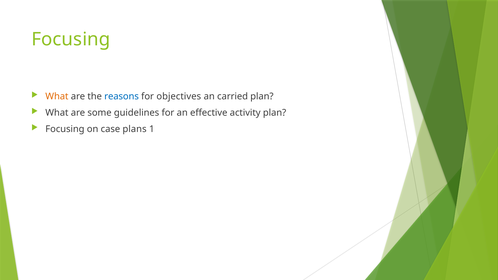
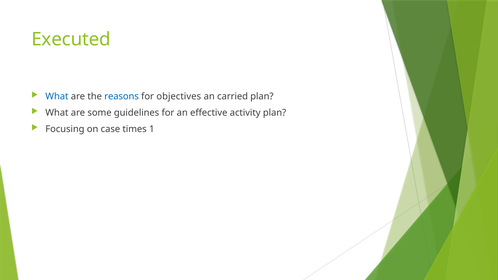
Focusing: Focusing -> Executed (71, 39)
What colour: orange -> blue (57, 96)
plans: plans -> times (135, 129)
